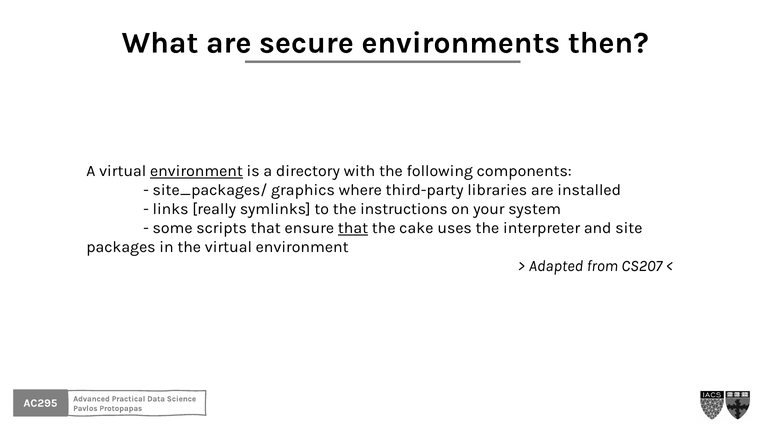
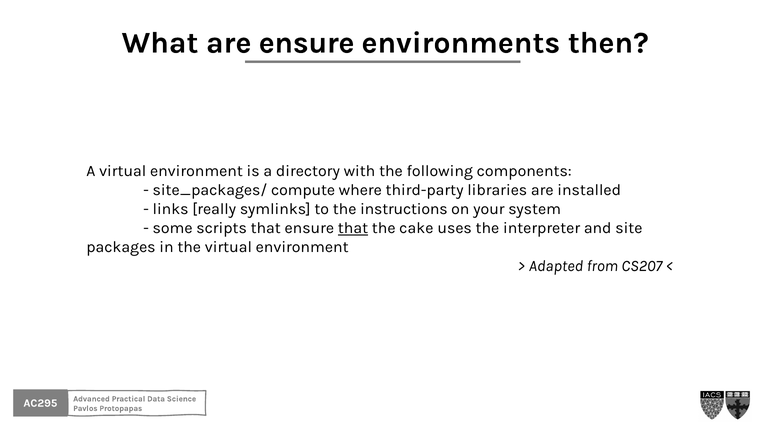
are secure: secure -> ensure (307, 43)
environment underline: present -> none (196, 171)
graphics: graphics -> compute (303, 190)
